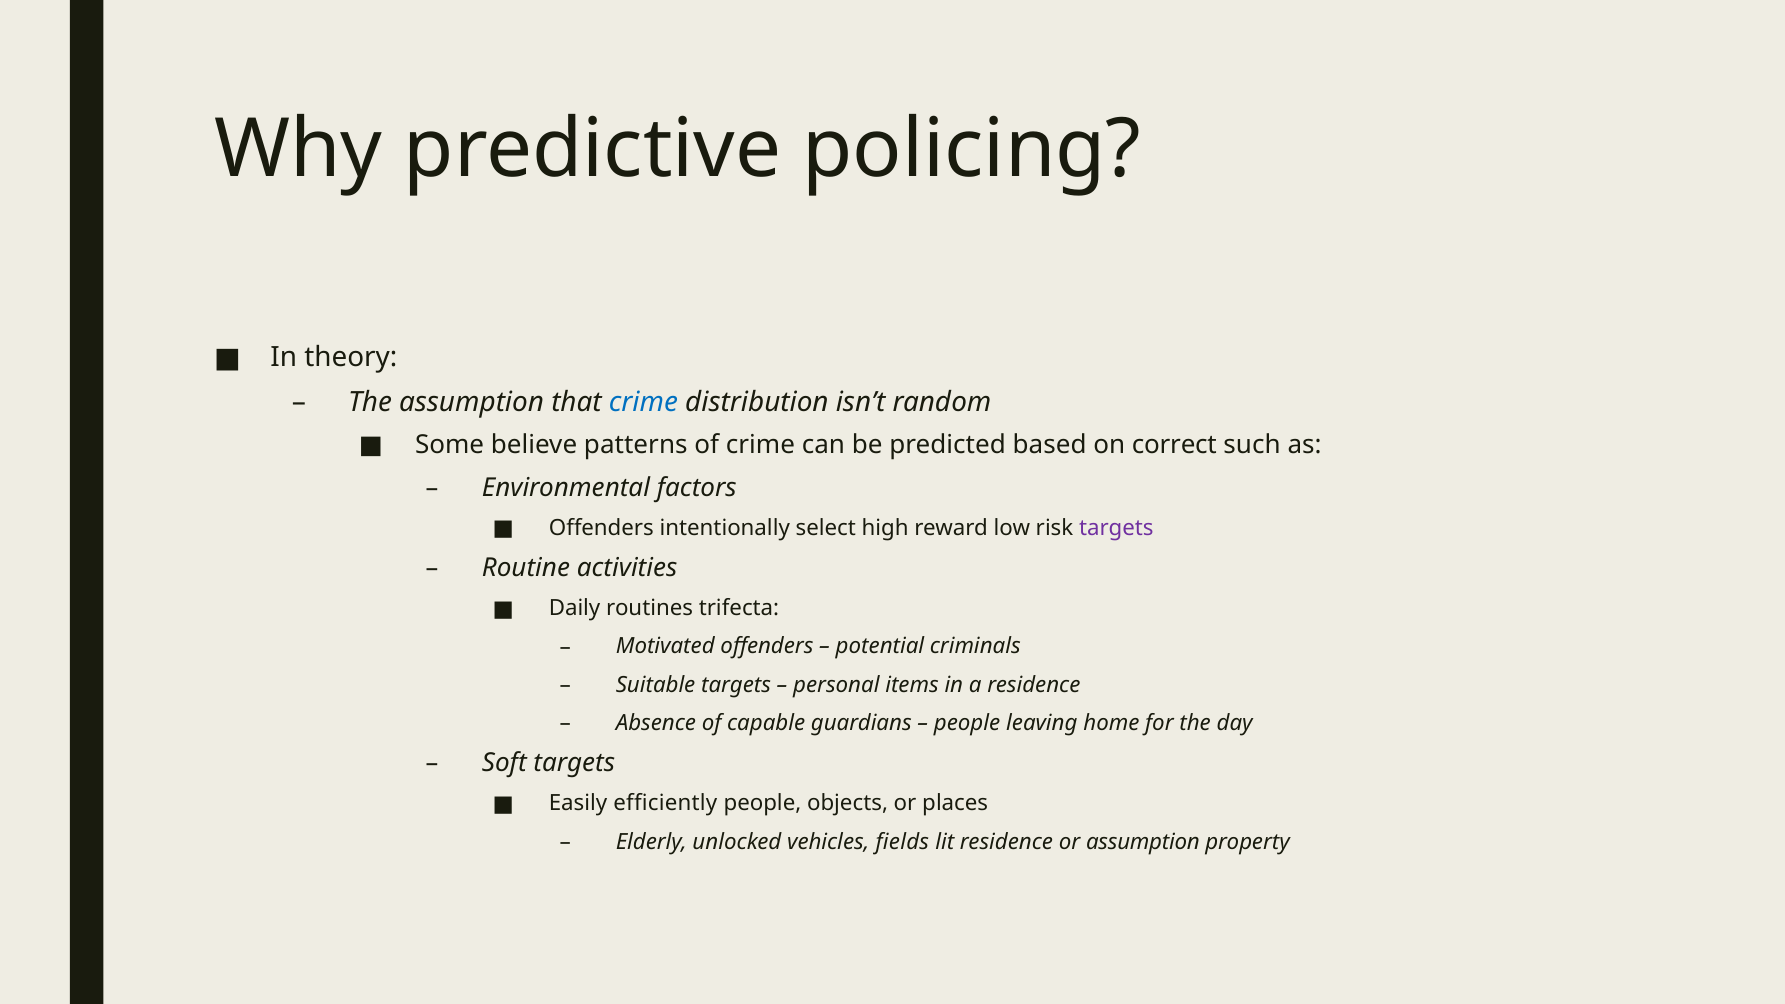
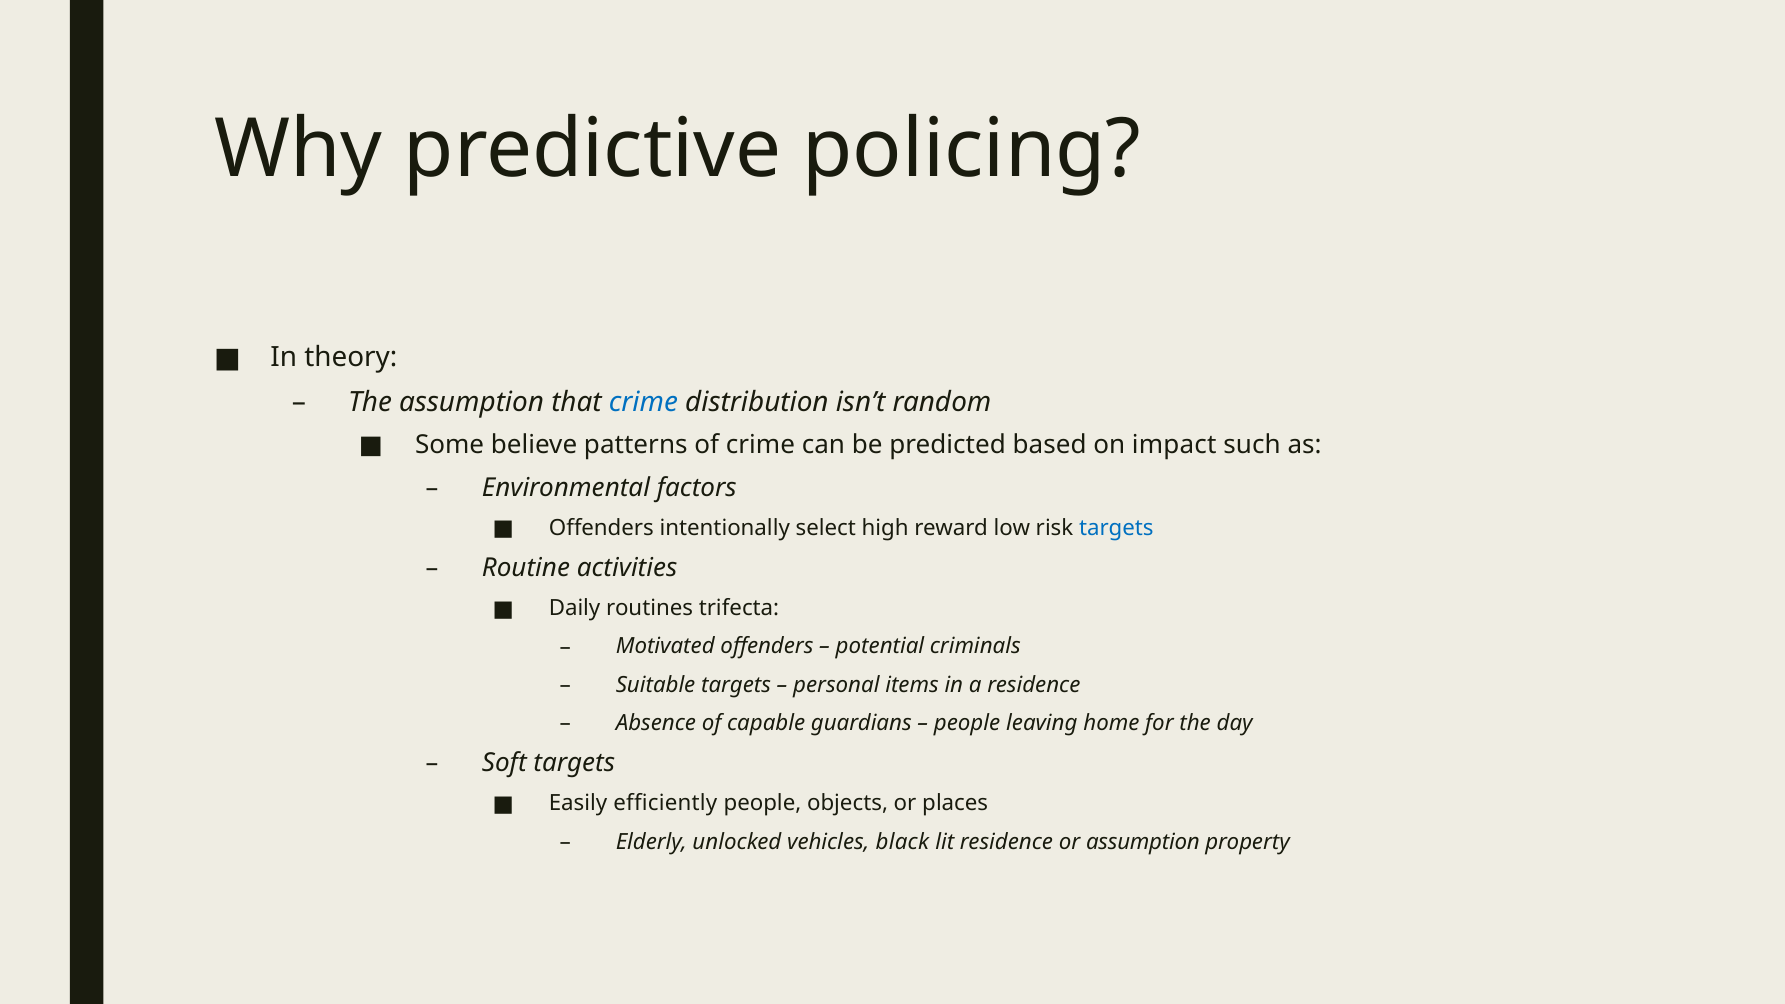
correct: correct -> impact (1174, 445)
targets colour: purple -> blue (1116, 528)
fields: fields -> black (902, 842)
